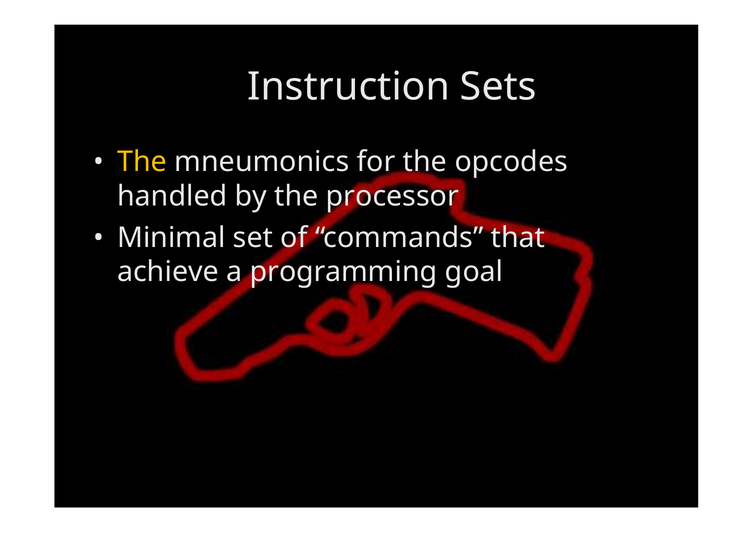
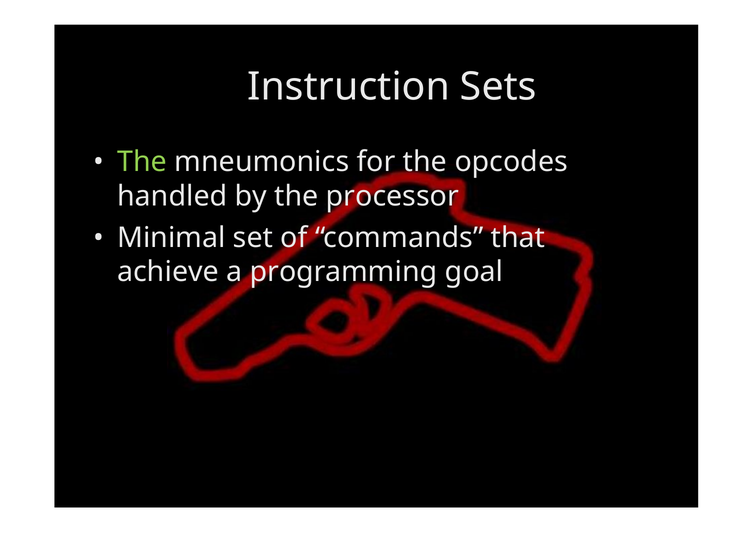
The colour: yellow -> light green (142, 162)
